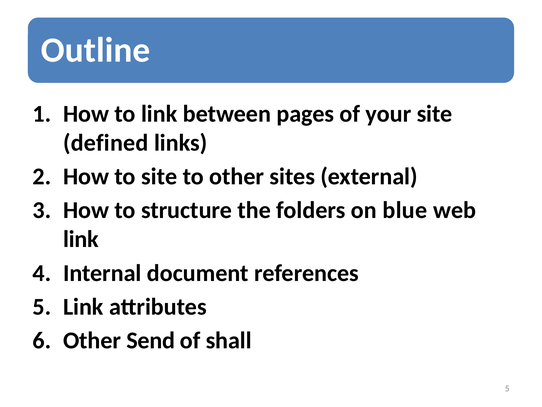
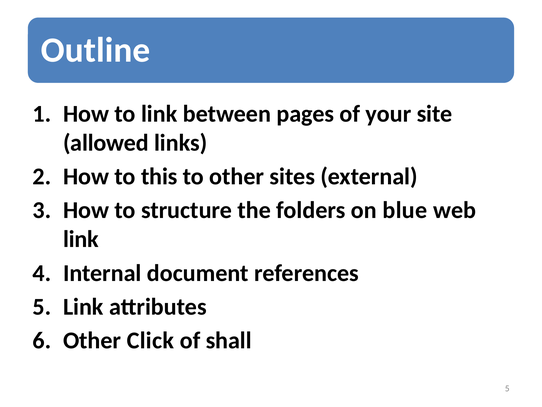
defined: defined -> allowed (106, 143)
to site: site -> this (159, 176)
Send: Send -> Click (150, 340)
